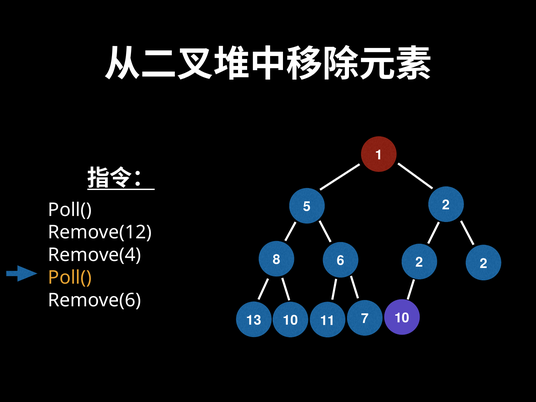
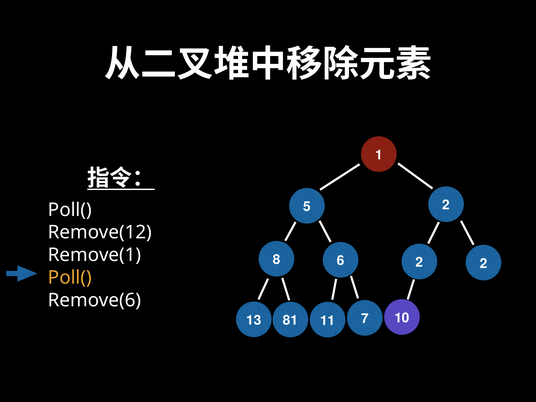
Remove(4: Remove(4 -> Remove(1 (95, 255)
13 10: 10 -> 81 (290, 320)
